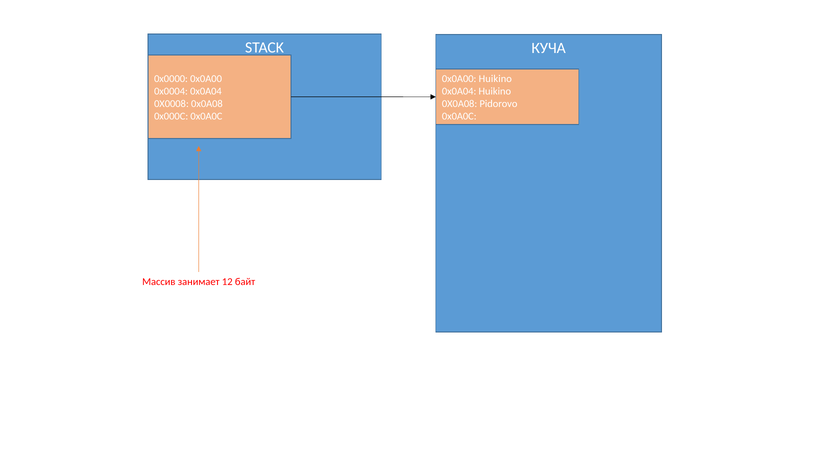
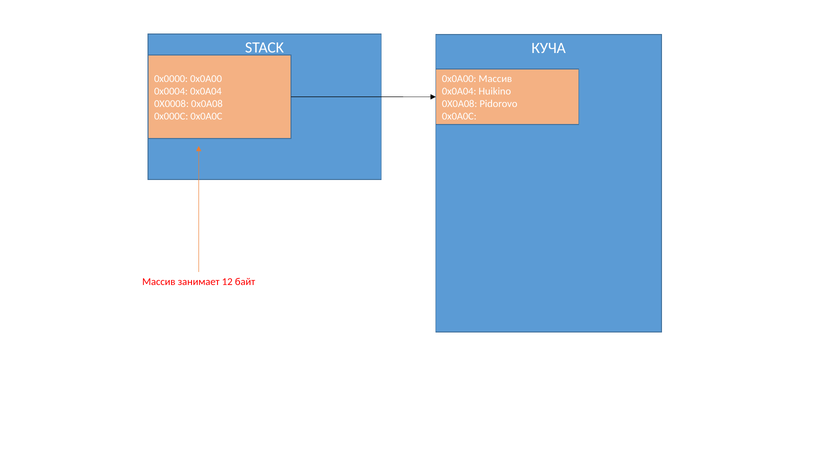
0x0A00 Huikino: Huikino -> Массив (495, 79)
